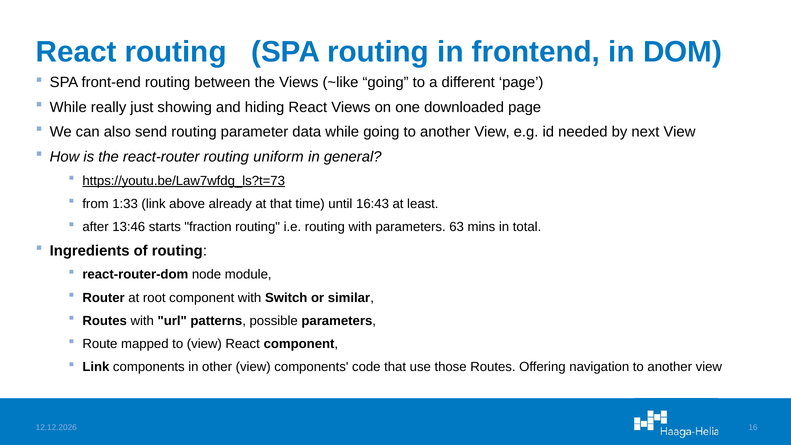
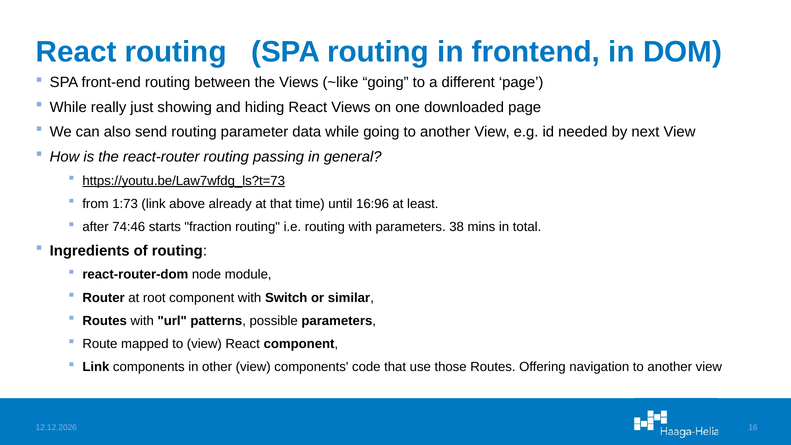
uniform: uniform -> passing (279, 157)
1:33: 1:33 -> 1:73 (125, 204)
16:43: 16:43 -> 16:96 (373, 204)
13:46: 13:46 -> 74:46 (129, 227)
63: 63 -> 38 (457, 227)
